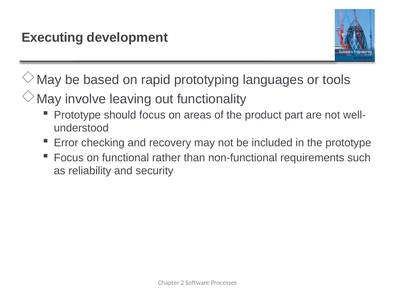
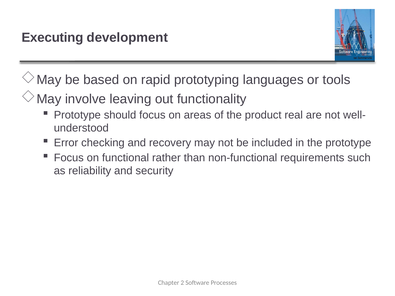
part: part -> real (294, 115)
